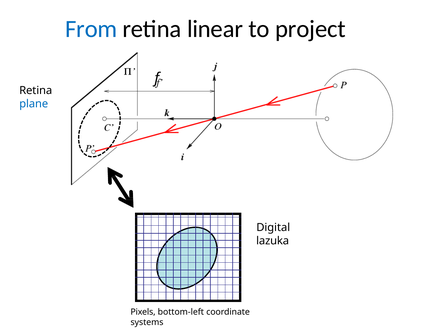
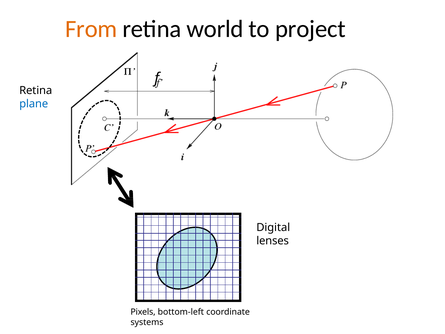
From colour: blue -> orange (91, 29)
linear: linear -> world (215, 29)
lazuka: lazuka -> lenses (273, 241)
